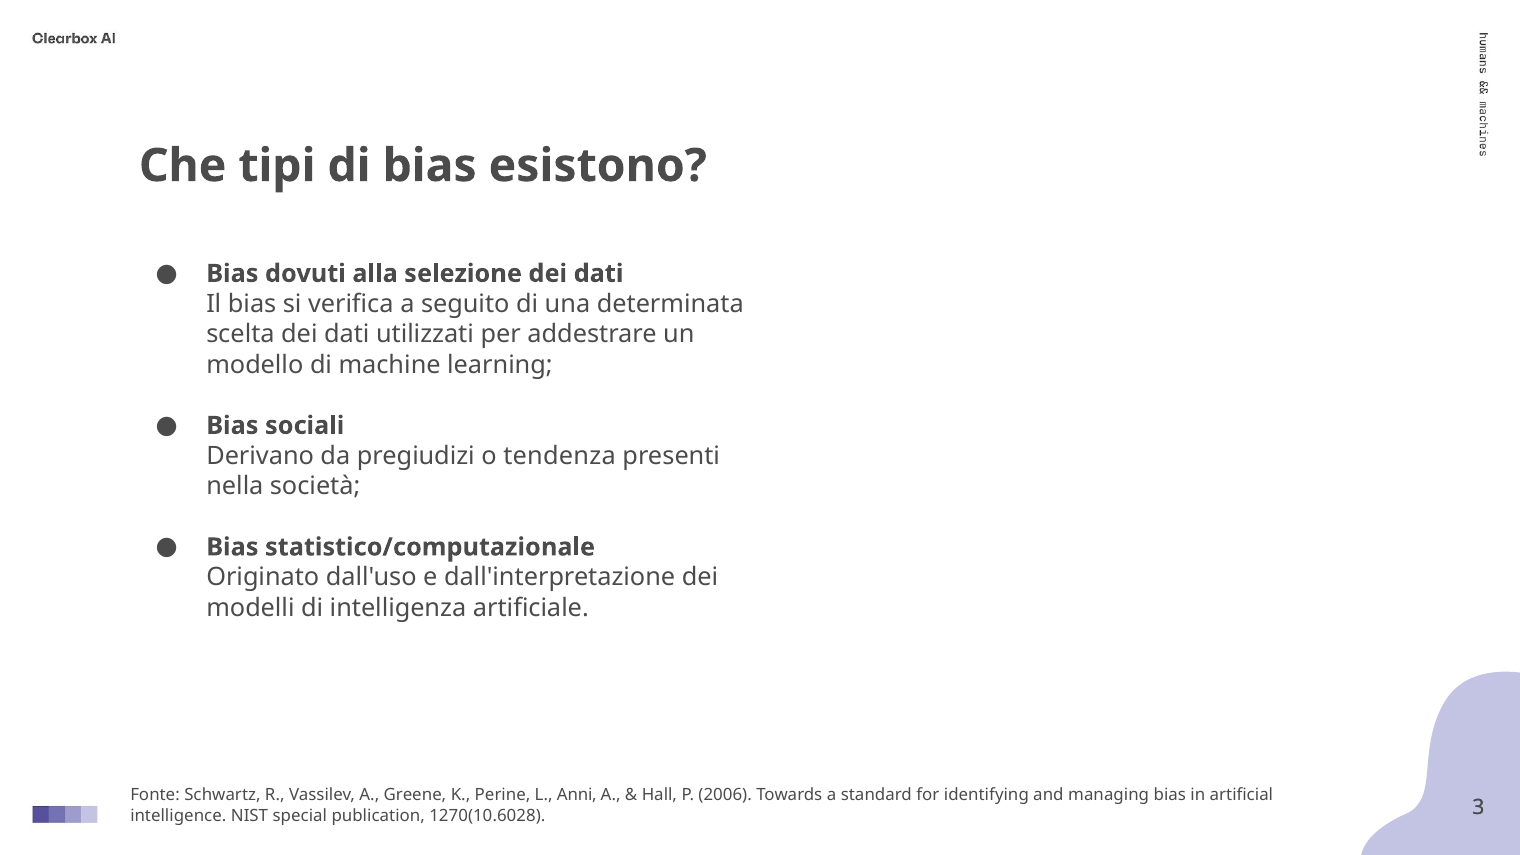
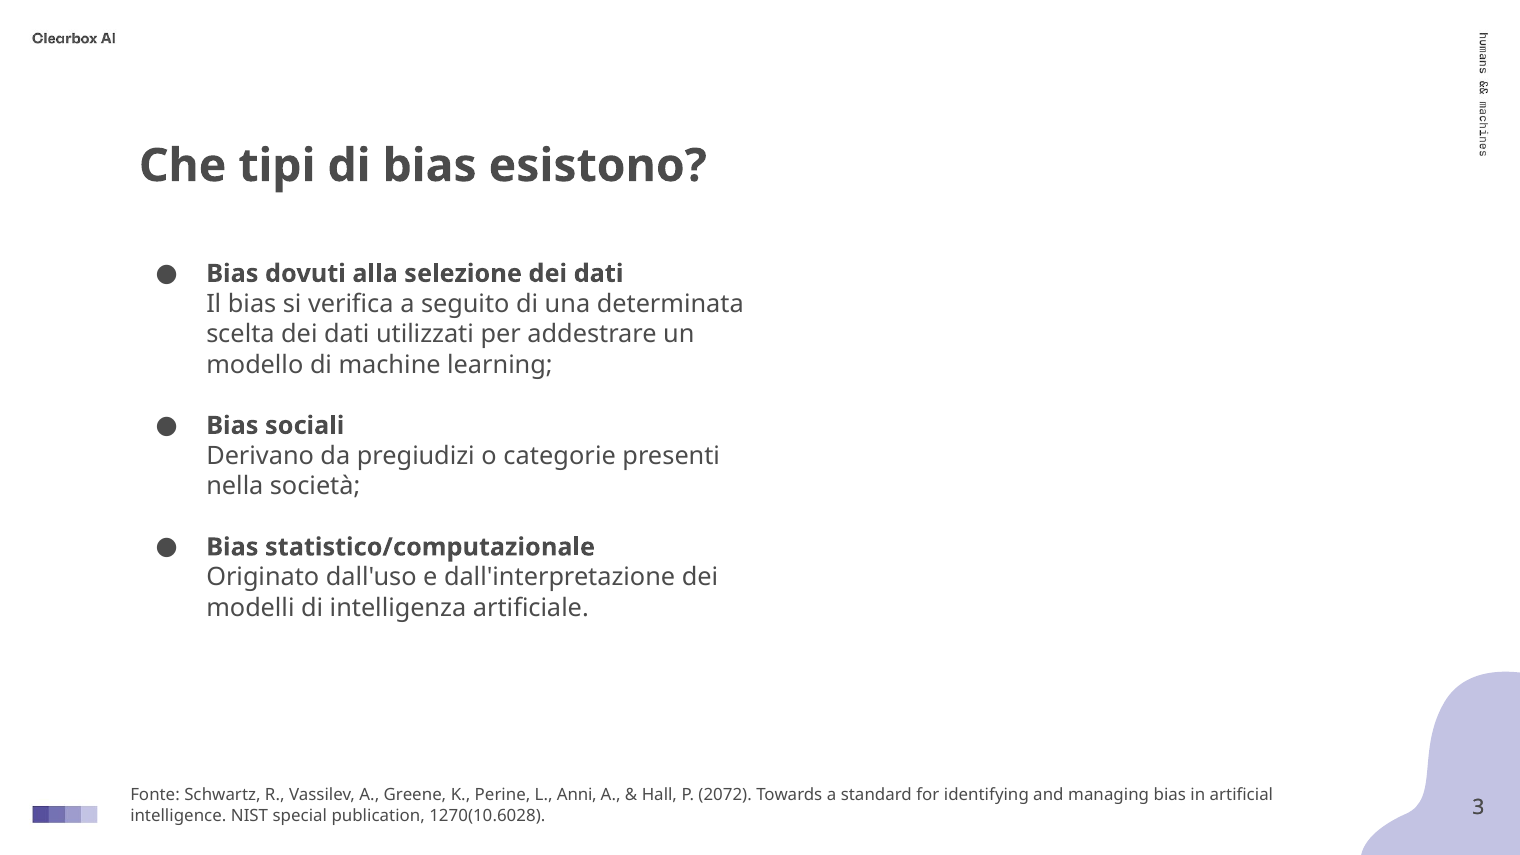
tendenza: tendenza -> categorie (560, 456)
2006: 2006 -> 2072 (725, 795)
